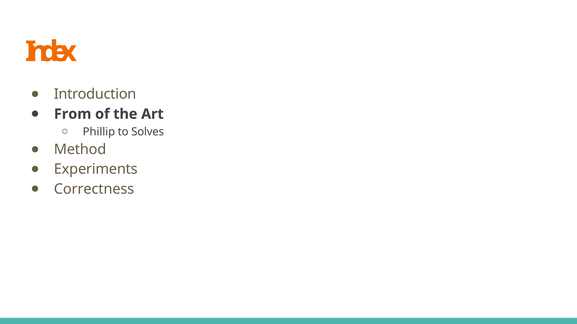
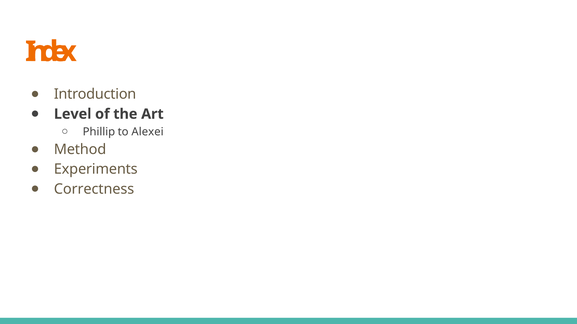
From: From -> Level (73, 114)
Solves: Solves -> Alexei (148, 132)
